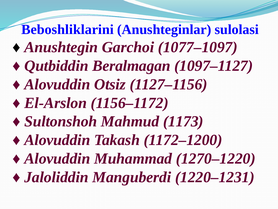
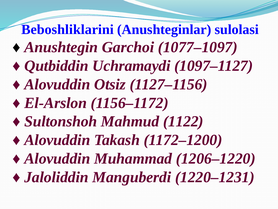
Beralmagan: Beralmagan -> Uchramaydi (131, 66)
1173: 1173 -> 1122 (183, 121)
1270–1220: 1270–1220 -> 1206–1220 (216, 158)
